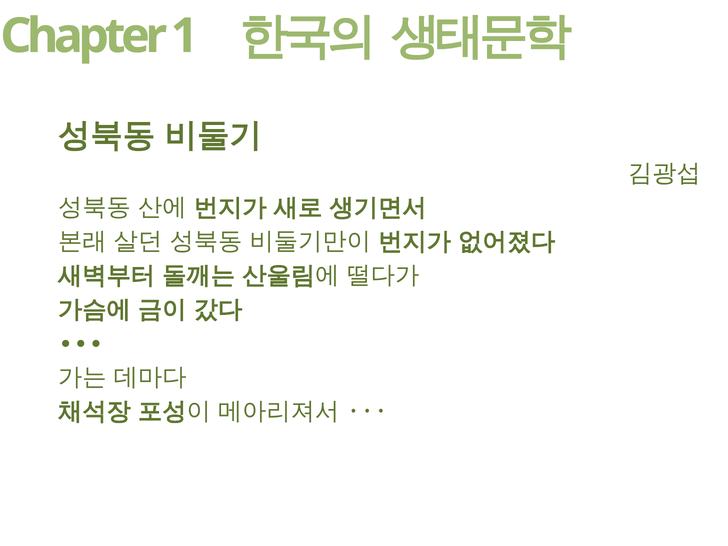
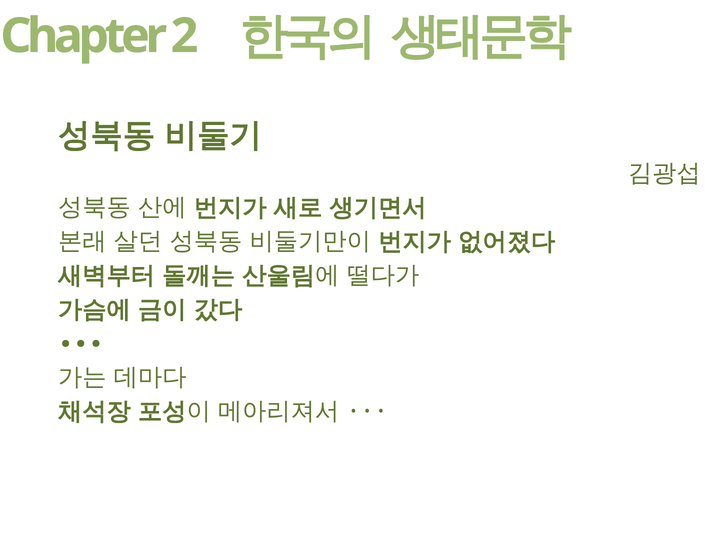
1: 1 -> 2 (185, 36)
